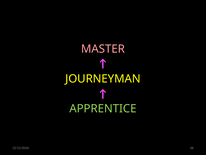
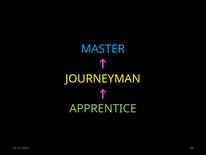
MASTER colour: pink -> light blue (103, 49)
